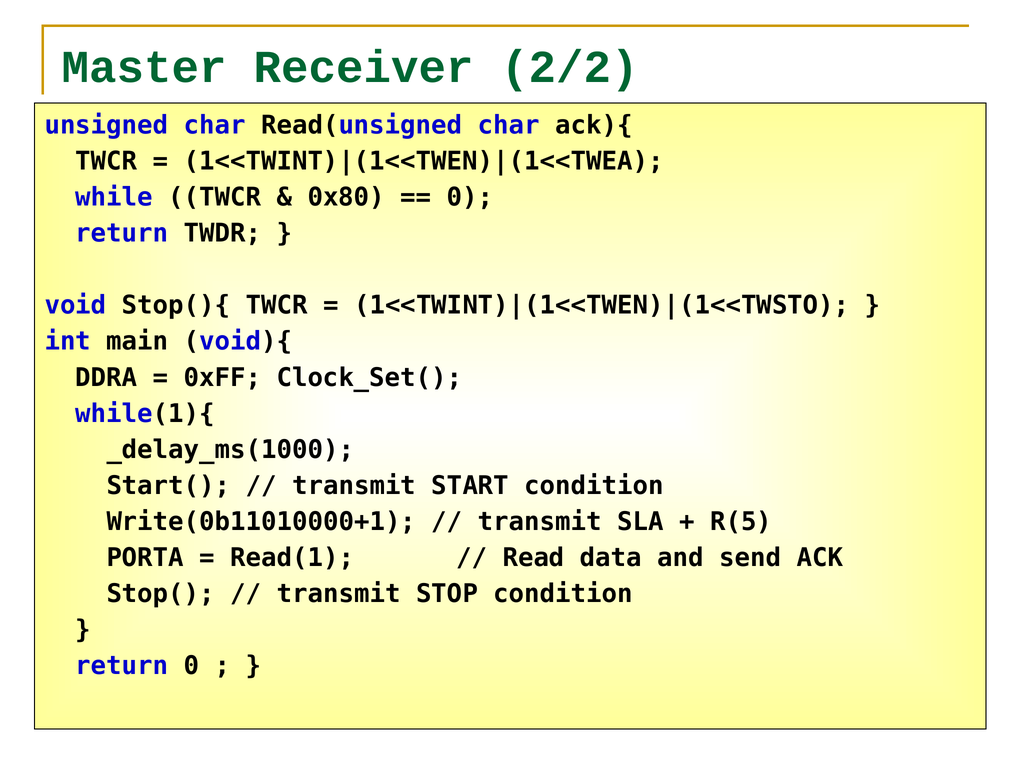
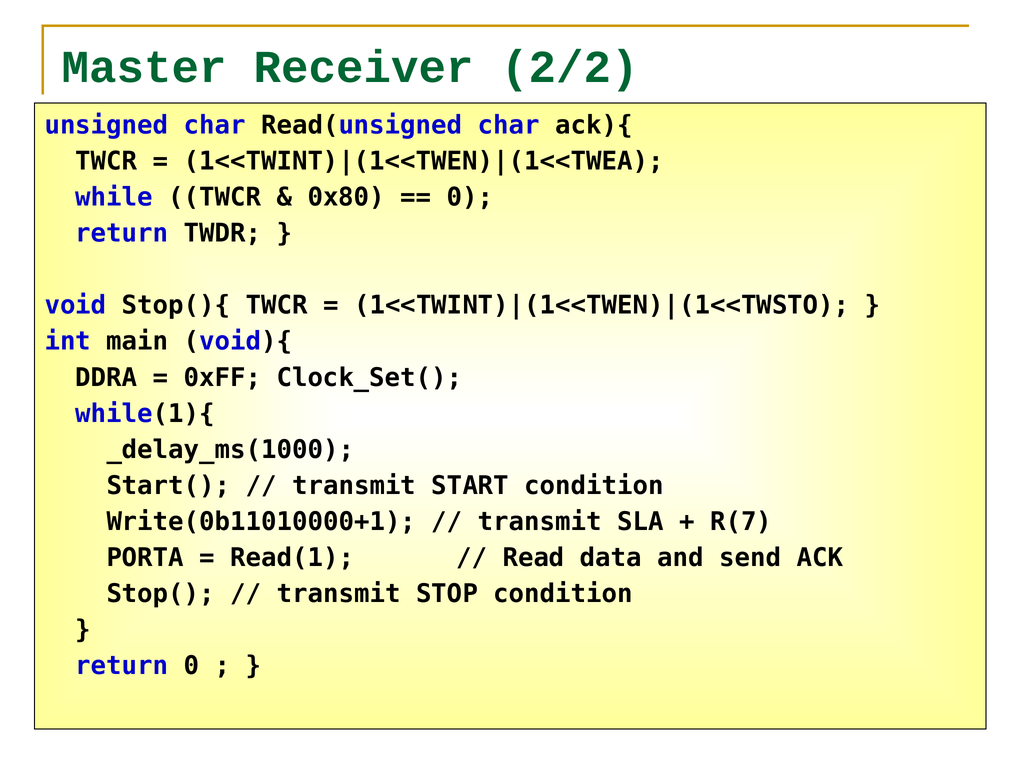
R(5: R(5 -> R(7 (741, 521)
